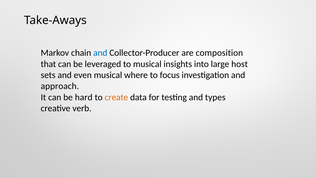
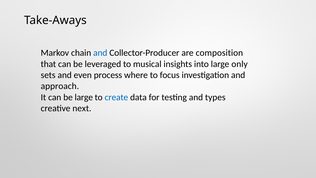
host: host -> only (240, 64)
even musical: musical -> process (108, 75)
be hard: hard -> large (84, 97)
create colour: orange -> blue (116, 97)
verb: verb -> next (82, 108)
